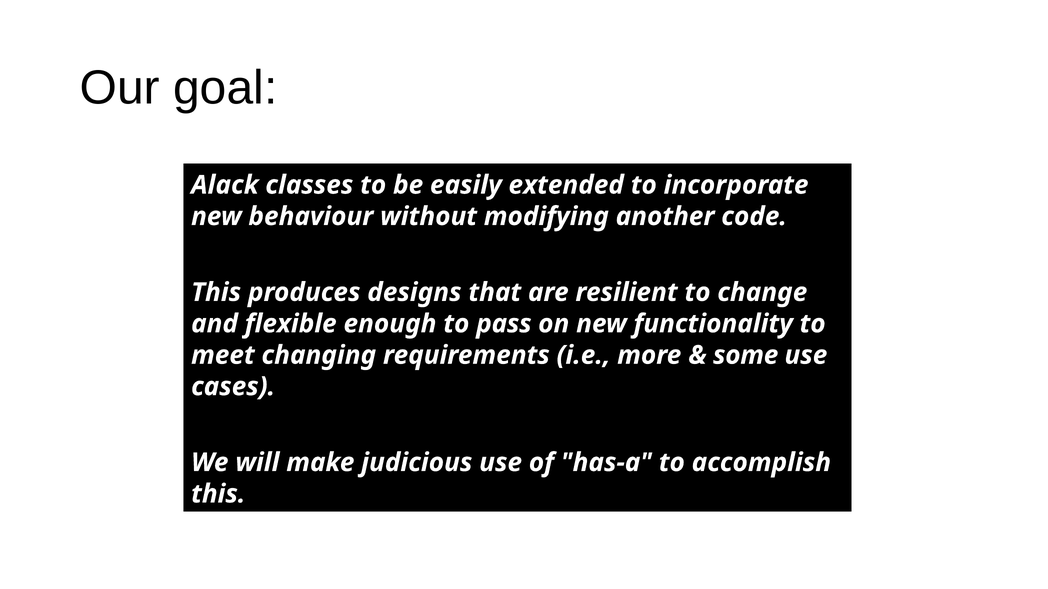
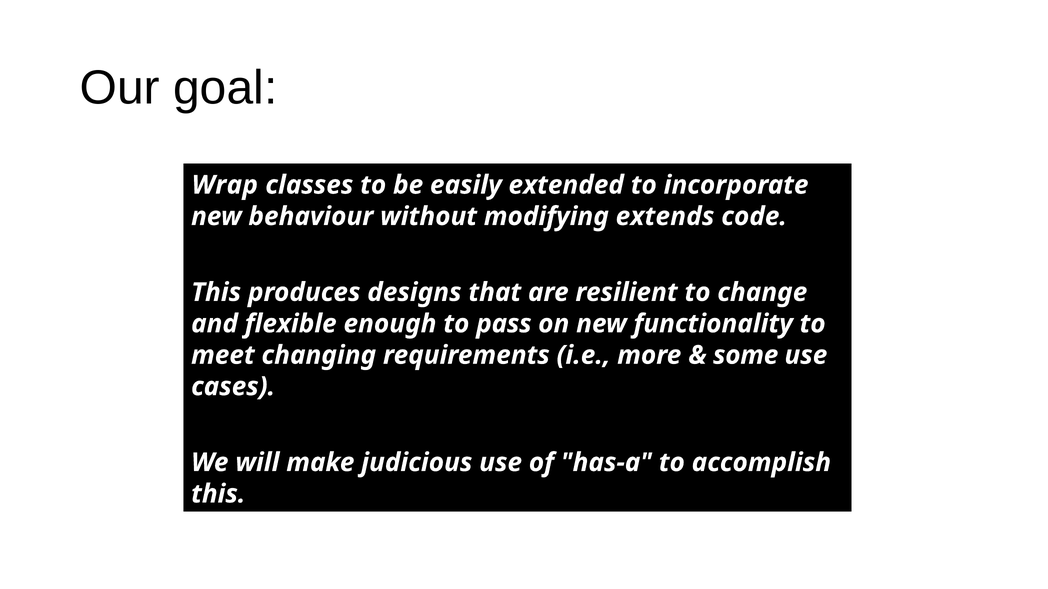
Alack: Alack -> Wrap (225, 185)
another: another -> extends (665, 217)
